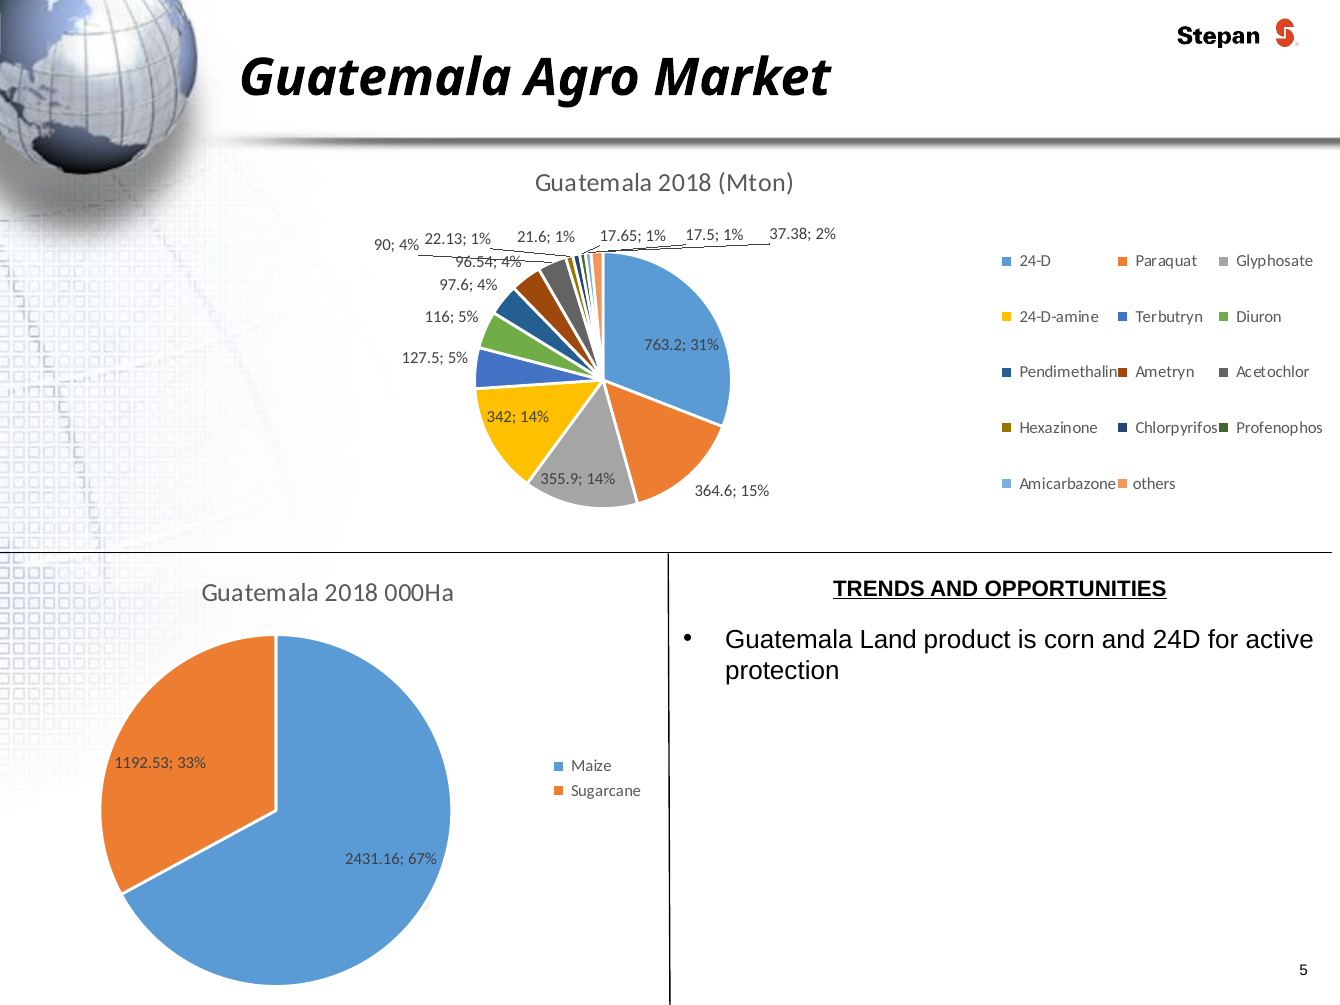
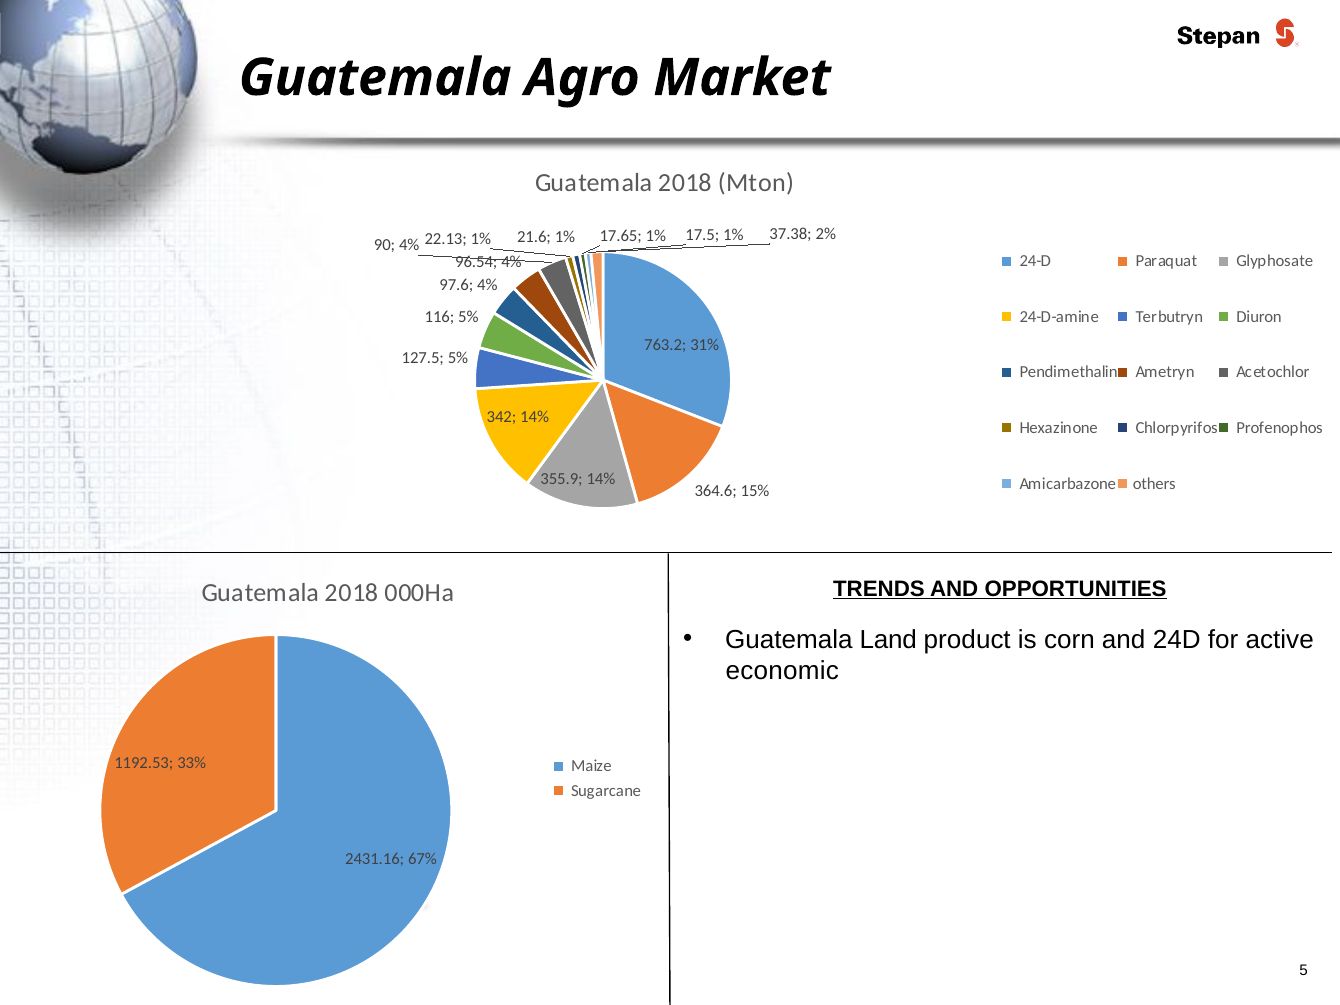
protection: protection -> economic (782, 671)
